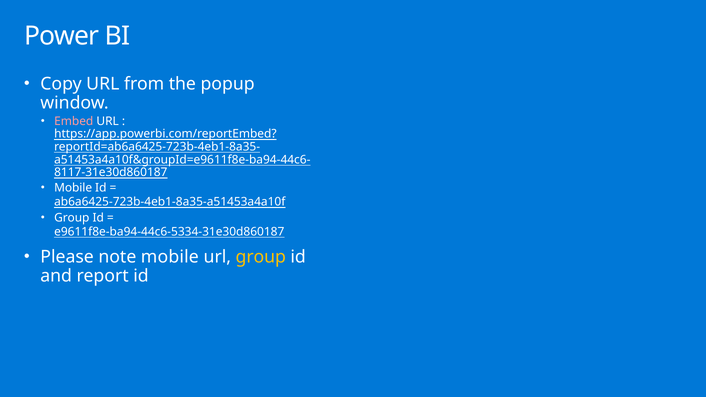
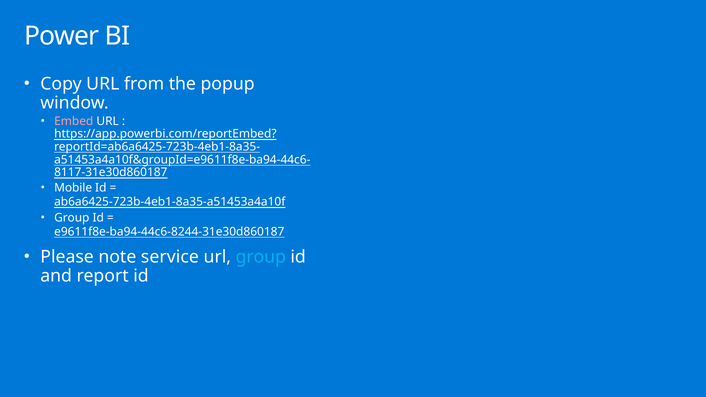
e9611f8e-ba94-44c6-5334-31e30d860187: e9611f8e-ba94-44c6-5334-31e30d860187 -> e9611f8e-ba94-44c6-8244-31e30d860187 (169, 232)
note mobile: mobile -> service (170, 257)
group colour: yellow -> light blue (261, 257)
